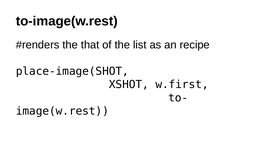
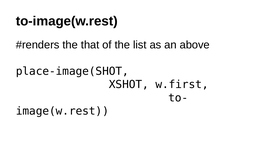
recipe: recipe -> above (195, 45)
